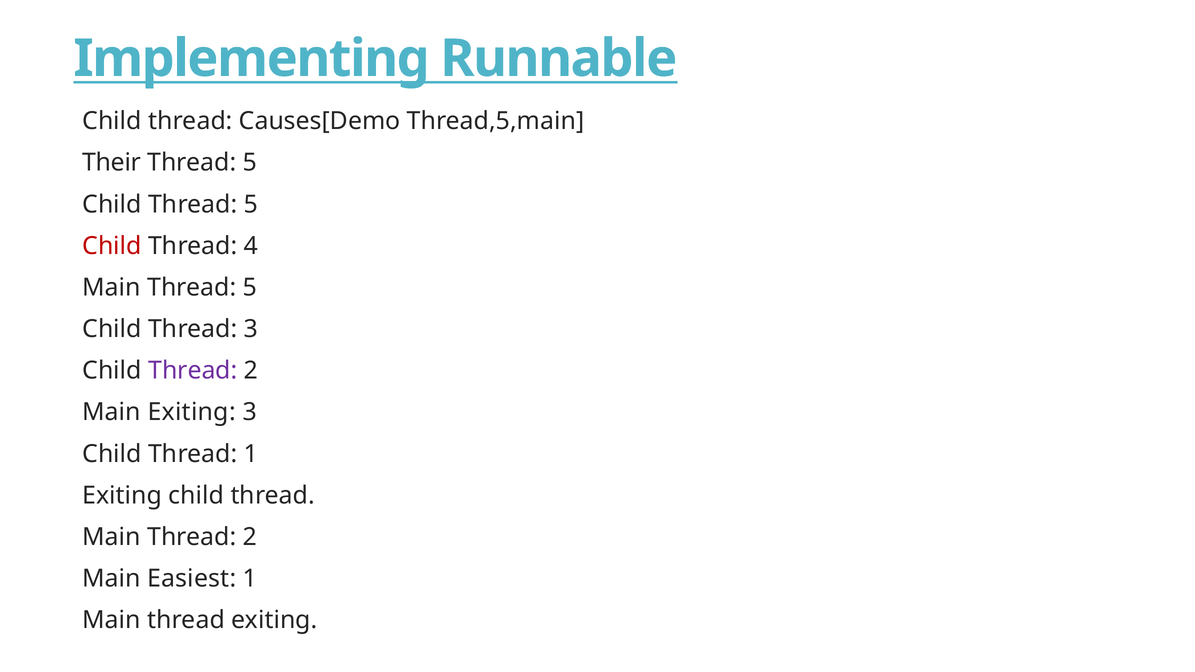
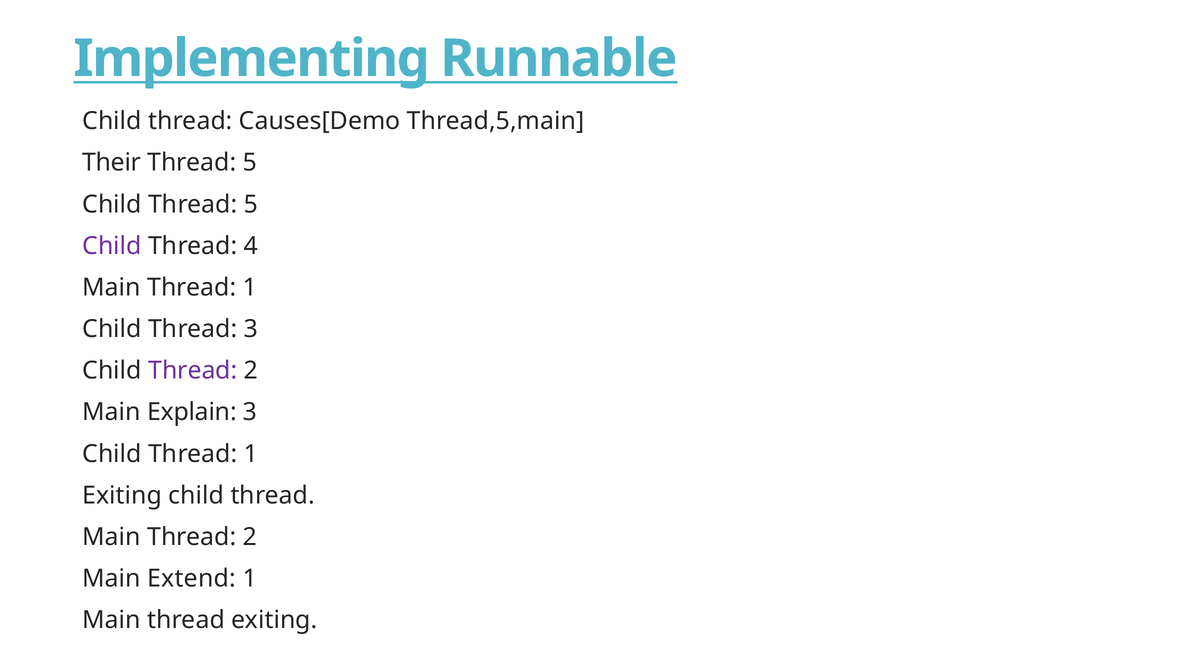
Child colour: red -> purple (112, 246)
Main Thread 5: 5 -> 1 (250, 288)
Main Exiting: Exiting -> Explain (192, 412)
Easiest: Easiest -> Extend (192, 579)
